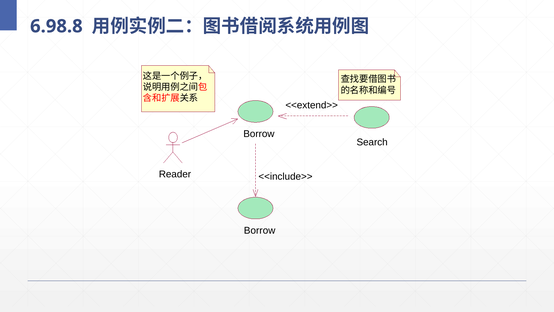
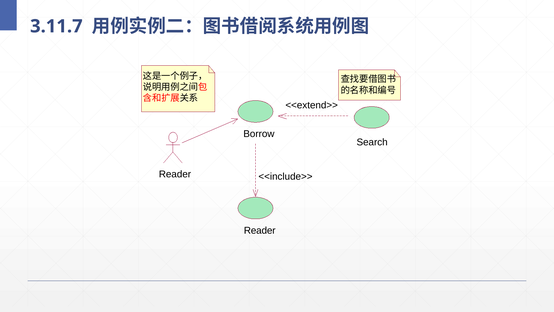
6.98.8: 6.98.8 -> 3.11.7 (56, 26)
Borrow: Borrow -> Reader (260, 230)
